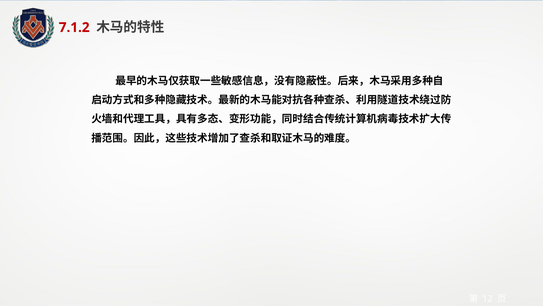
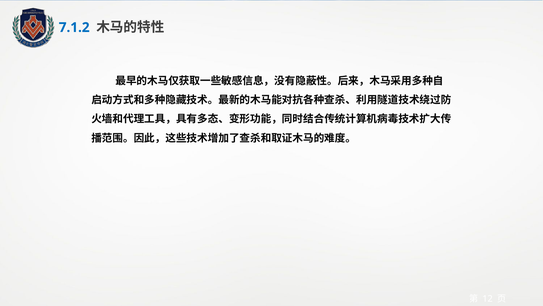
7.1.2 colour: red -> blue (74, 27)
